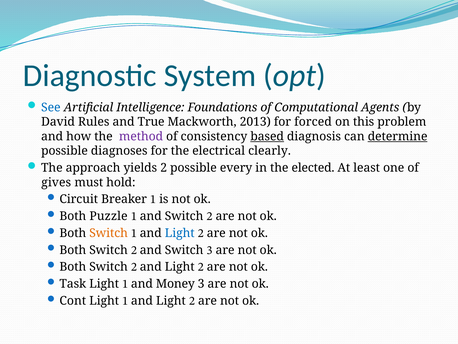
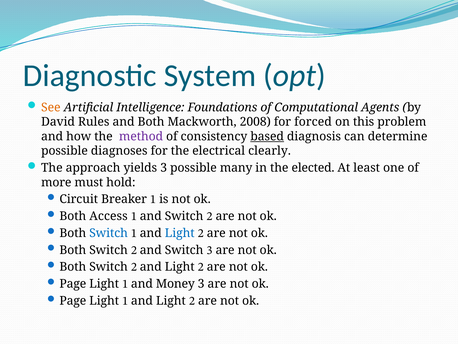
See colour: blue -> orange (51, 107)
and True: True -> Both (151, 122)
2013: 2013 -> 2008 (255, 122)
determine underline: present -> none (398, 136)
yields 2: 2 -> 3 (164, 168)
every: every -> many (236, 168)
gives: gives -> more (56, 182)
Puzzle: Puzzle -> Access (108, 216)
Switch colour: orange -> blue (109, 233)
Task: Task -> Page (73, 283)
Cont: Cont -> Page (73, 300)
